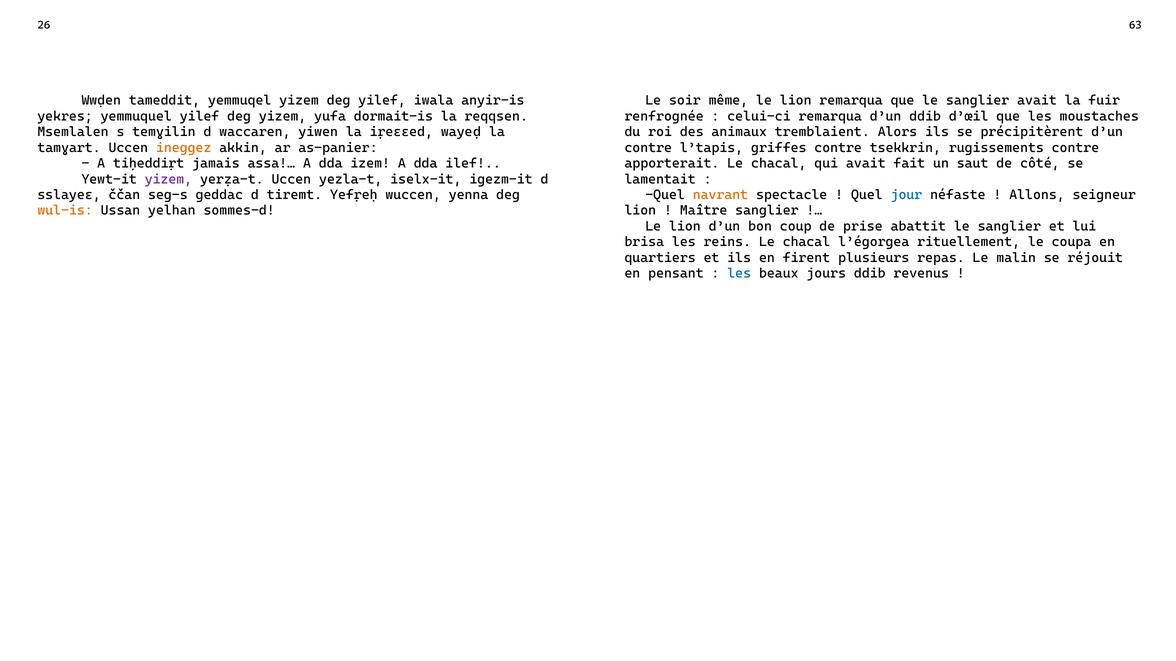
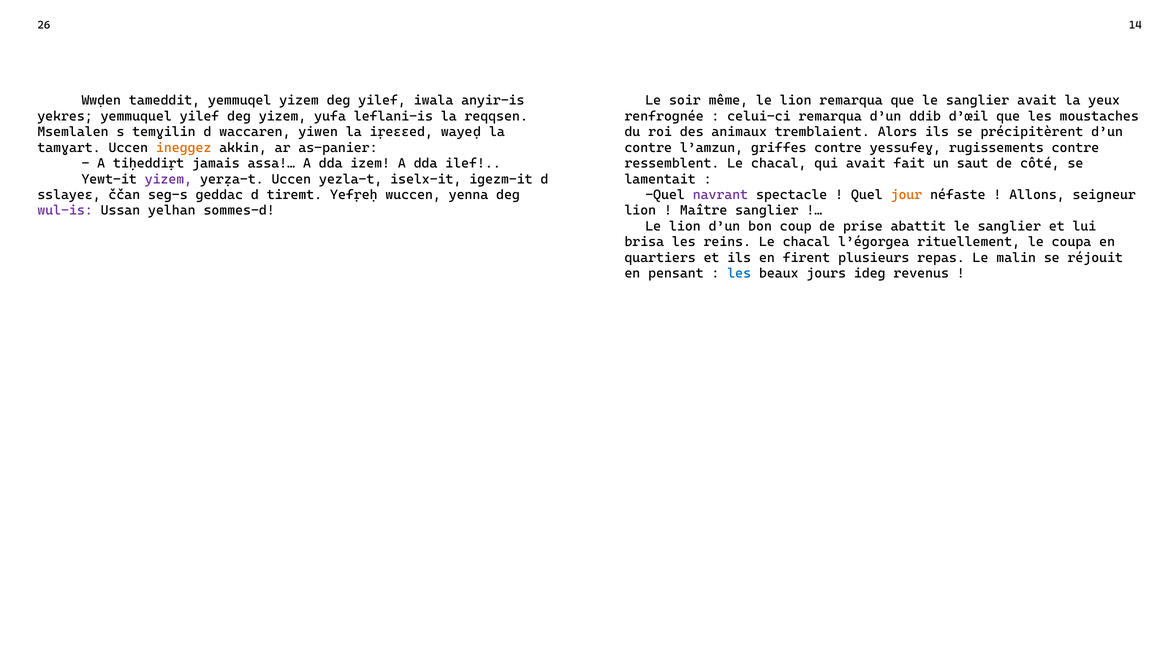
63: 63 -> 14 (1135, 25)
fuir: fuir -> yeux (1104, 101)
dormait-is: dormait-is -> leflani-is (393, 116)
l’tapis: l’tapis -> l’amzun (712, 148)
tsekkrin: tsekkrin -> yessufeɣ (905, 148)
apporterait: apporterait -> ressemblent (672, 164)
navrant colour: orange -> purple (720, 195)
jour colour: blue -> orange (906, 195)
wul-is colour: orange -> purple (65, 211)
jours ddib: ddib -> ideg (870, 274)
